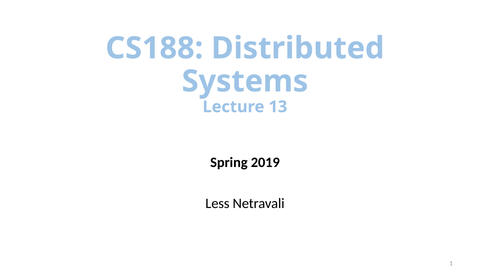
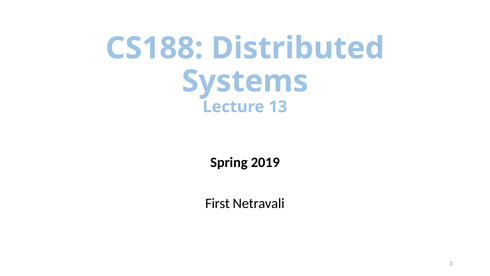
Less: Less -> First (217, 203)
